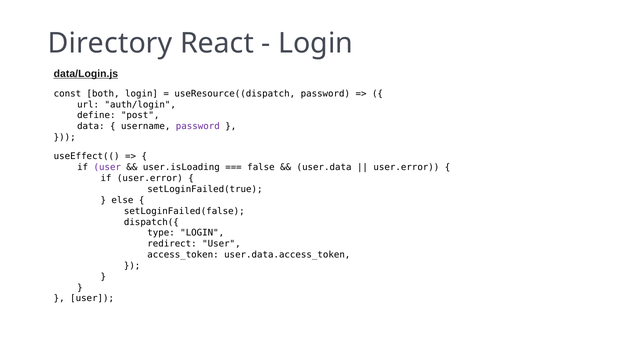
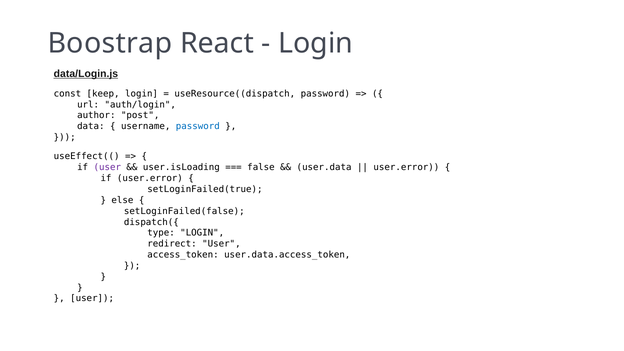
Directory: Directory -> Boostrap (110, 43)
both: both -> keep (103, 94)
define: define -> author (96, 115)
password colour: purple -> blue (198, 126)
